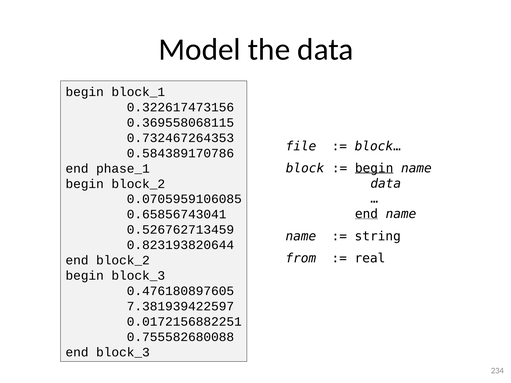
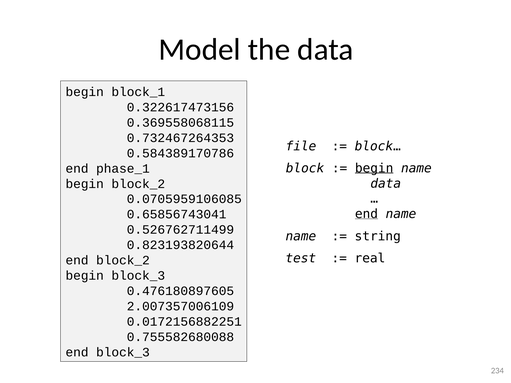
0.526762713459: 0.526762713459 -> 0.526762711499 (180, 230)
from: from -> test (301, 259)
7.381939422597: 7.381939422597 -> 2.007357006109 (180, 307)
